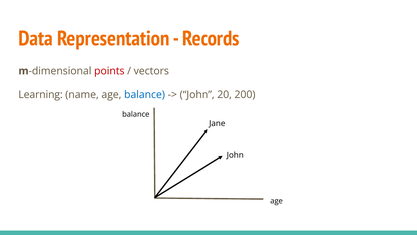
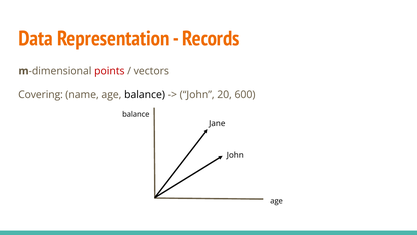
Learning: Learning -> Covering (41, 94)
balance colour: blue -> black (145, 94)
200: 200 -> 600 (245, 94)
